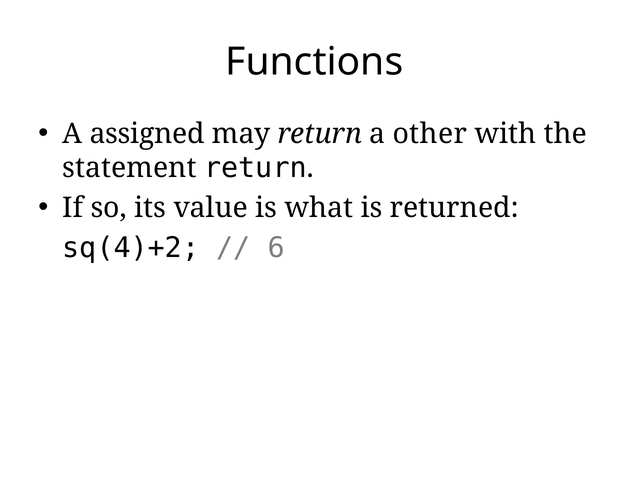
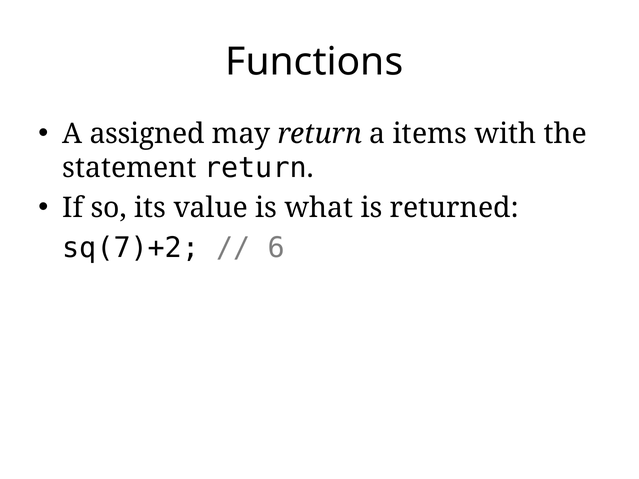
other: other -> items (430, 134)
sq(4)+2: sq(4)+2 -> sq(7)+2 (131, 248)
